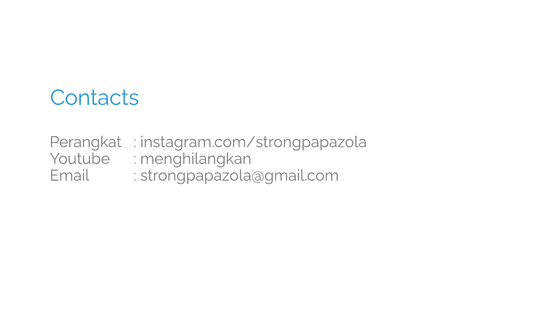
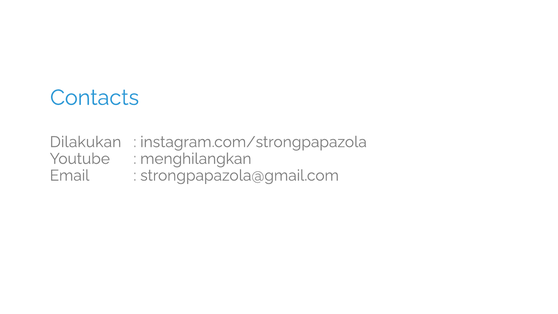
Perangkat: Perangkat -> Dilakukan (85, 142)
